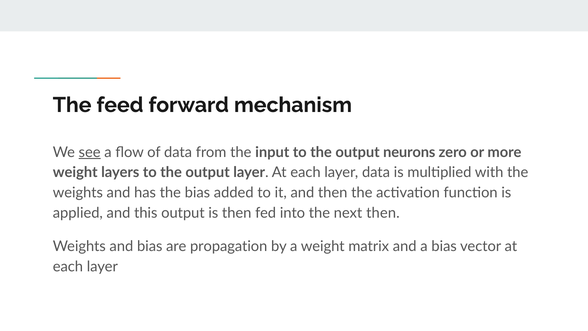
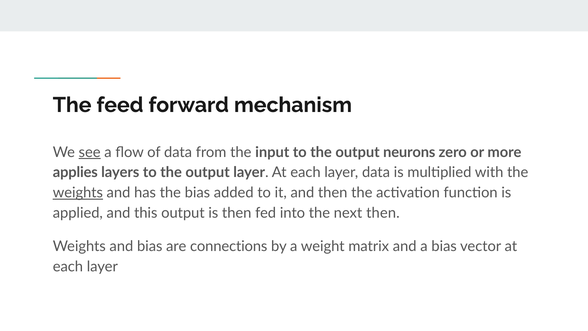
weight: weight -> applies (75, 172)
weights underline: none -> present (78, 193)
propagation: propagation -> connections (229, 246)
